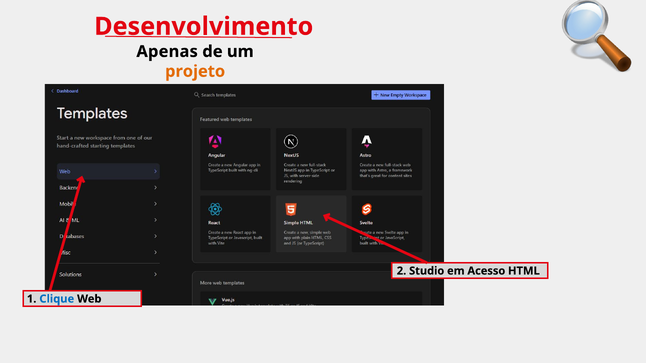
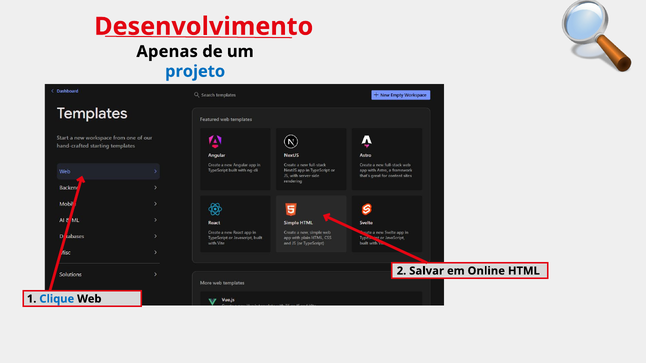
projeto colour: orange -> blue (195, 71)
Studio: Studio -> Salvar (427, 271)
Acesso: Acesso -> Online (486, 271)
